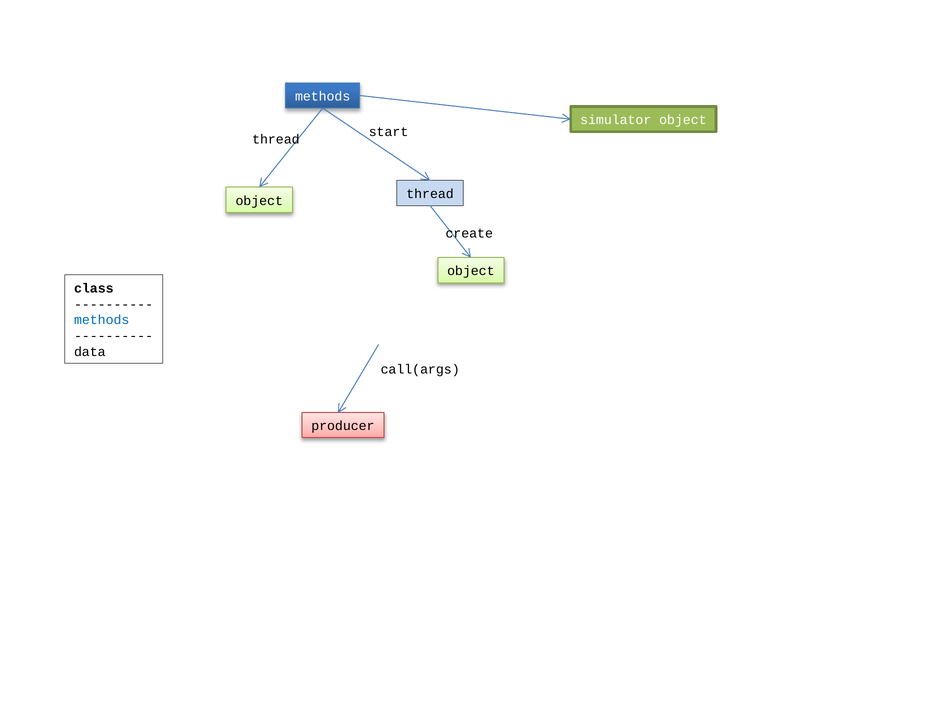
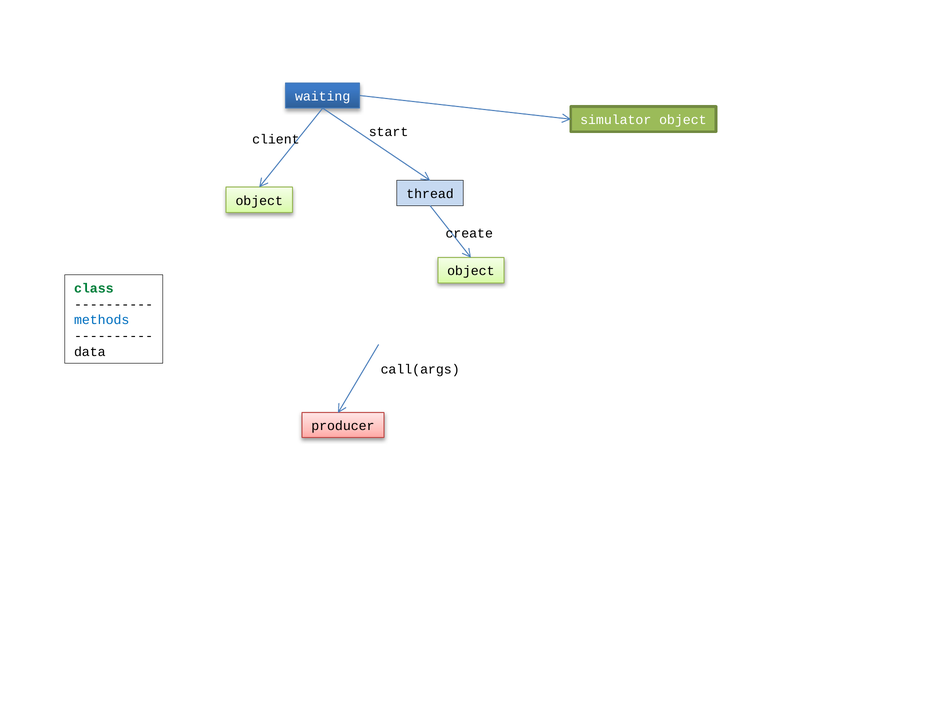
methods: methods -> waiting (323, 96)
thread: thread -> client (276, 139)
class colour: black -> green (94, 288)
